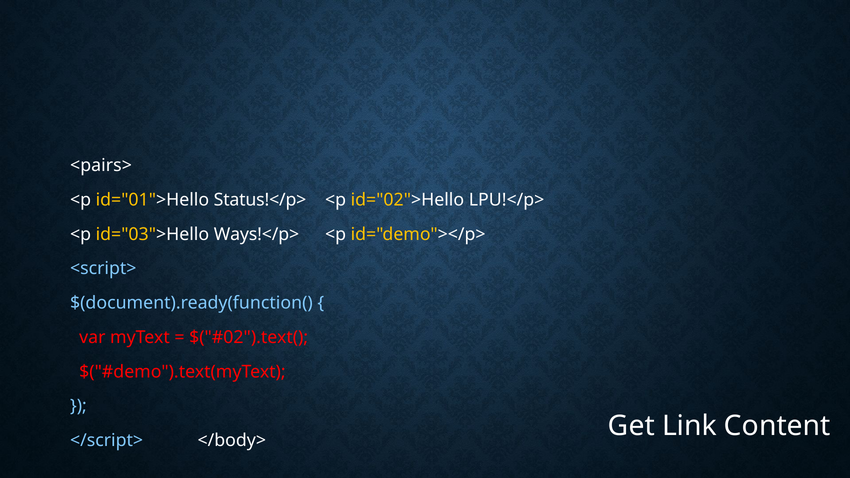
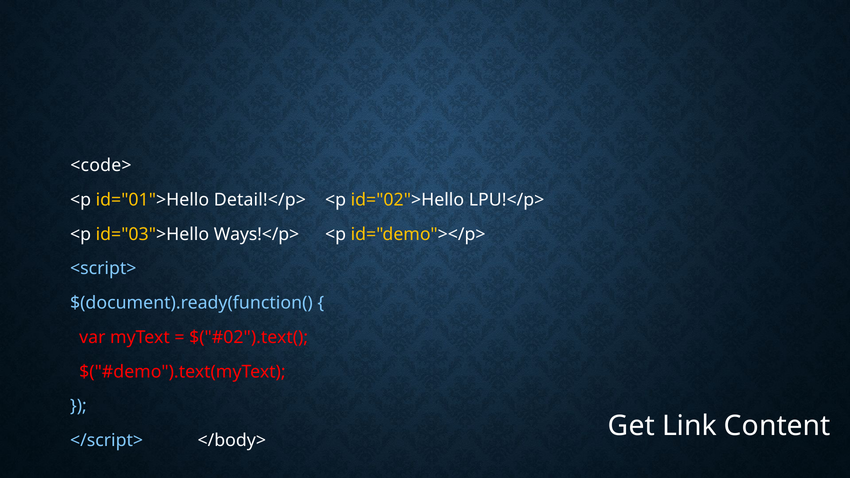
<pairs>: <pairs> -> <code> (101, 165)
Status!</p>: Status!</p> -> Detail!</p> (260, 200)
